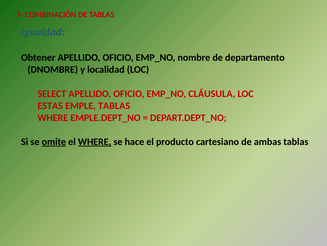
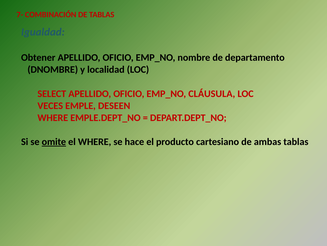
ESTAS: ESTAS -> VECES (50, 105)
EMPLE TABLAS: TABLAS -> DESEEN (114, 105)
WHERE underline: present -> none (95, 141)
